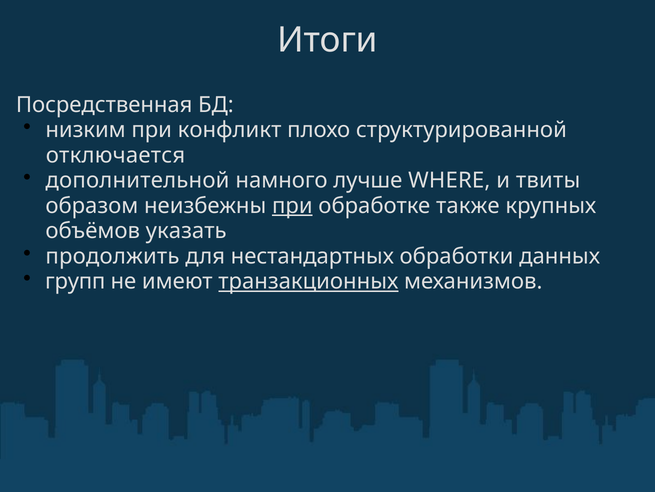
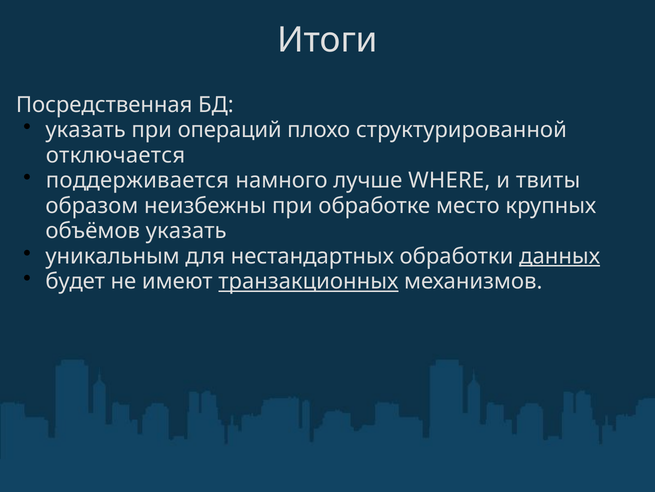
низким: низким -> указать (86, 130)
конфликт: конфликт -> операций (230, 130)
дополнительной: дополнительной -> поддерживается (137, 180)
при underline: present -> none (292, 205)
также: также -> место (468, 205)
продолжить: продолжить -> уникальным (113, 256)
данных underline: none -> present (560, 256)
групп: групп -> будет (75, 281)
